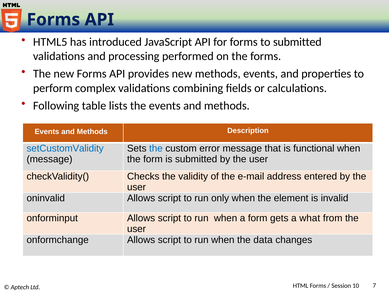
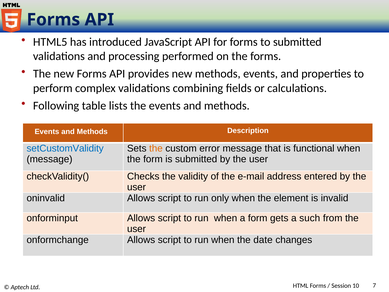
the colour: blue -> orange (156, 148)
what: what -> such (310, 218)
data: data -> date (263, 240)
